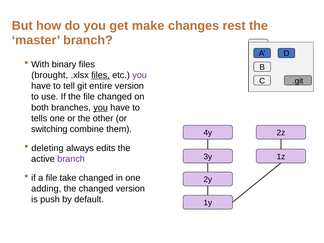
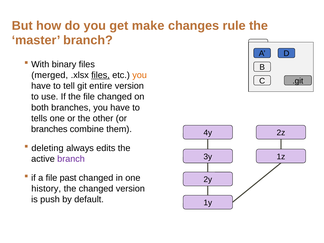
rest: rest -> rule (234, 26)
brought: brought -> merged (50, 75)
you colour: purple -> orange (140, 75)
you underline: present -> none (101, 108)
switching: switching -> branches (49, 129)
take: take -> past (68, 178)
adding: adding -> history (46, 189)
